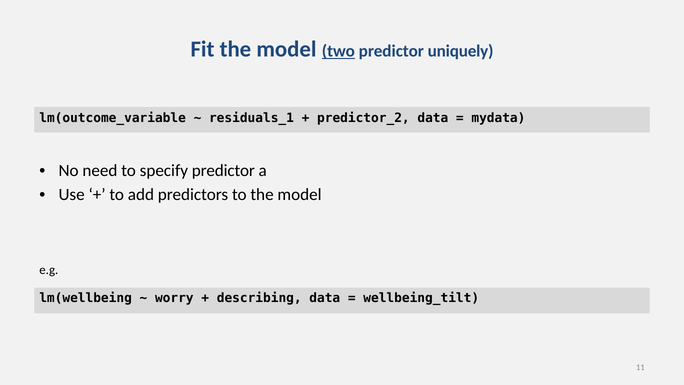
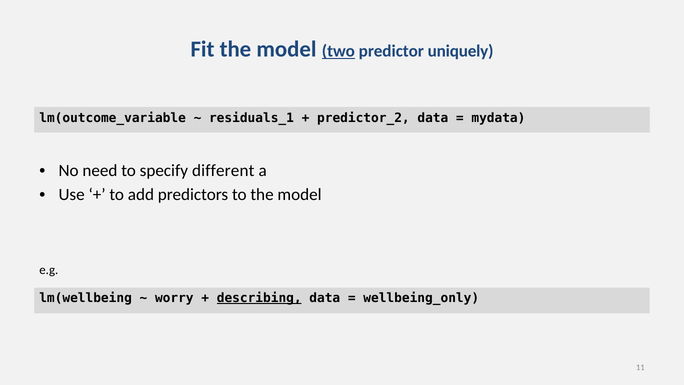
specify predictor: predictor -> different (223, 170)
describing underline: none -> present (259, 298)
wellbeing_tilt: wellbeing_tilt -> wellbeing_only (421, 298)
